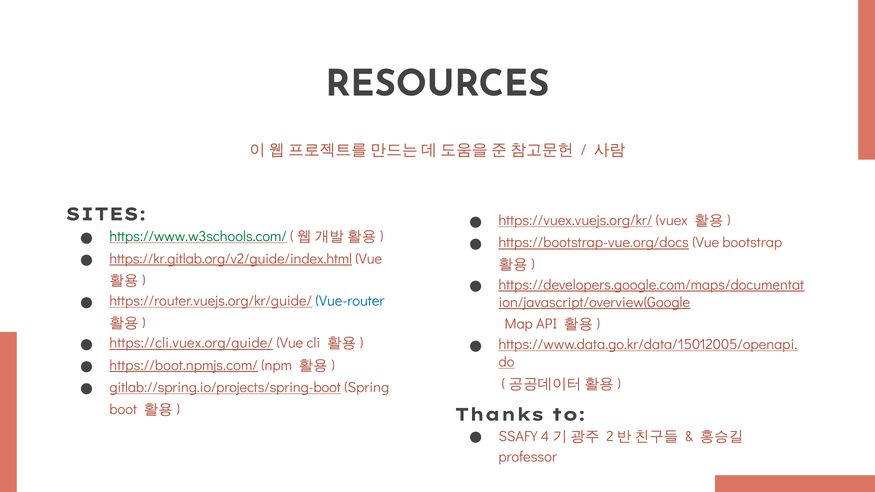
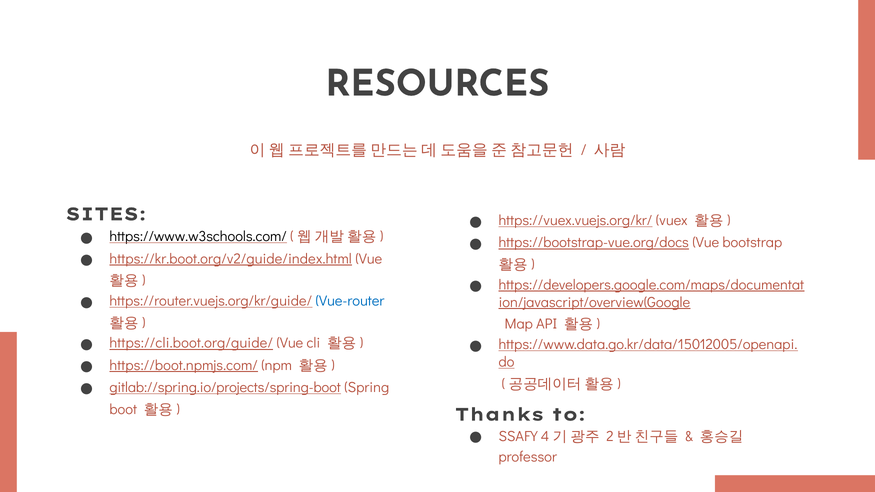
https://www.w3schools.com/ colour: green -> black (198, 237)
https://kr.gitlab.org/v2/guide/index.html: https://kr.gitlab.org/v2/guide/index.html -> https://kr.boot.org/v2/guide/index.html (231, 259)
https://cli.vuex.org/guide/: https://cli.vuex.org/guide/ -> https://cli.boot.org/guide/ (191, 343)
